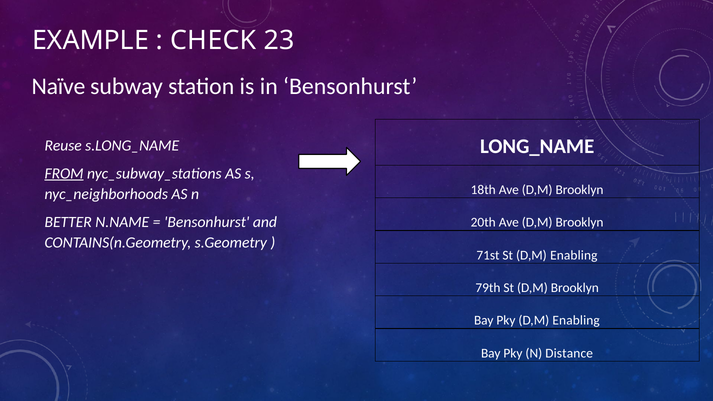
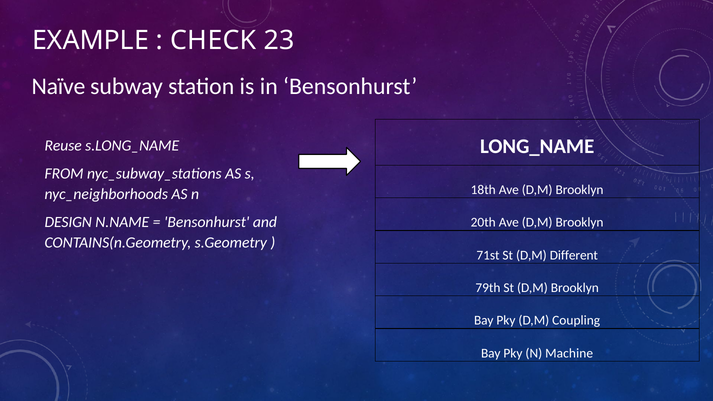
FROM underline: present -> none (64, 173)
BETTER: BETTER -> DESIGN (68, 222)
St D,M Enabling: Enabling -> Different (574, 255)
Pky D,M Enabling: Enabling -> Coupling (576, 321)
Distance: Distance -> Machine (569, 353)
